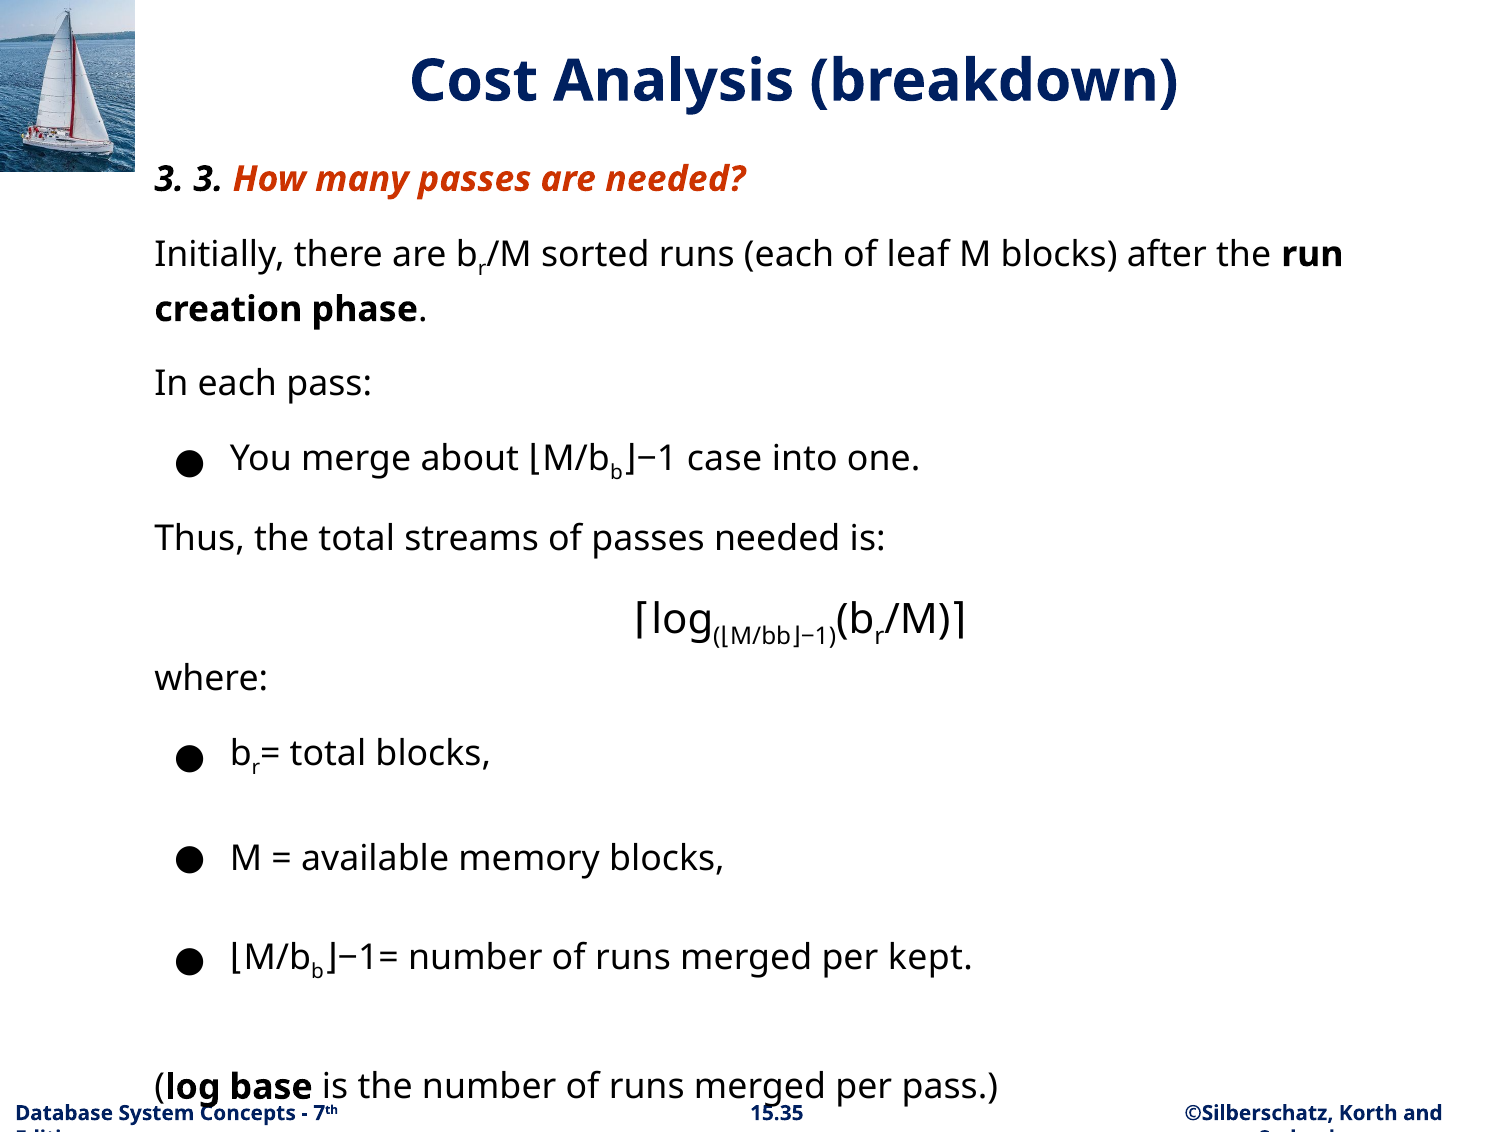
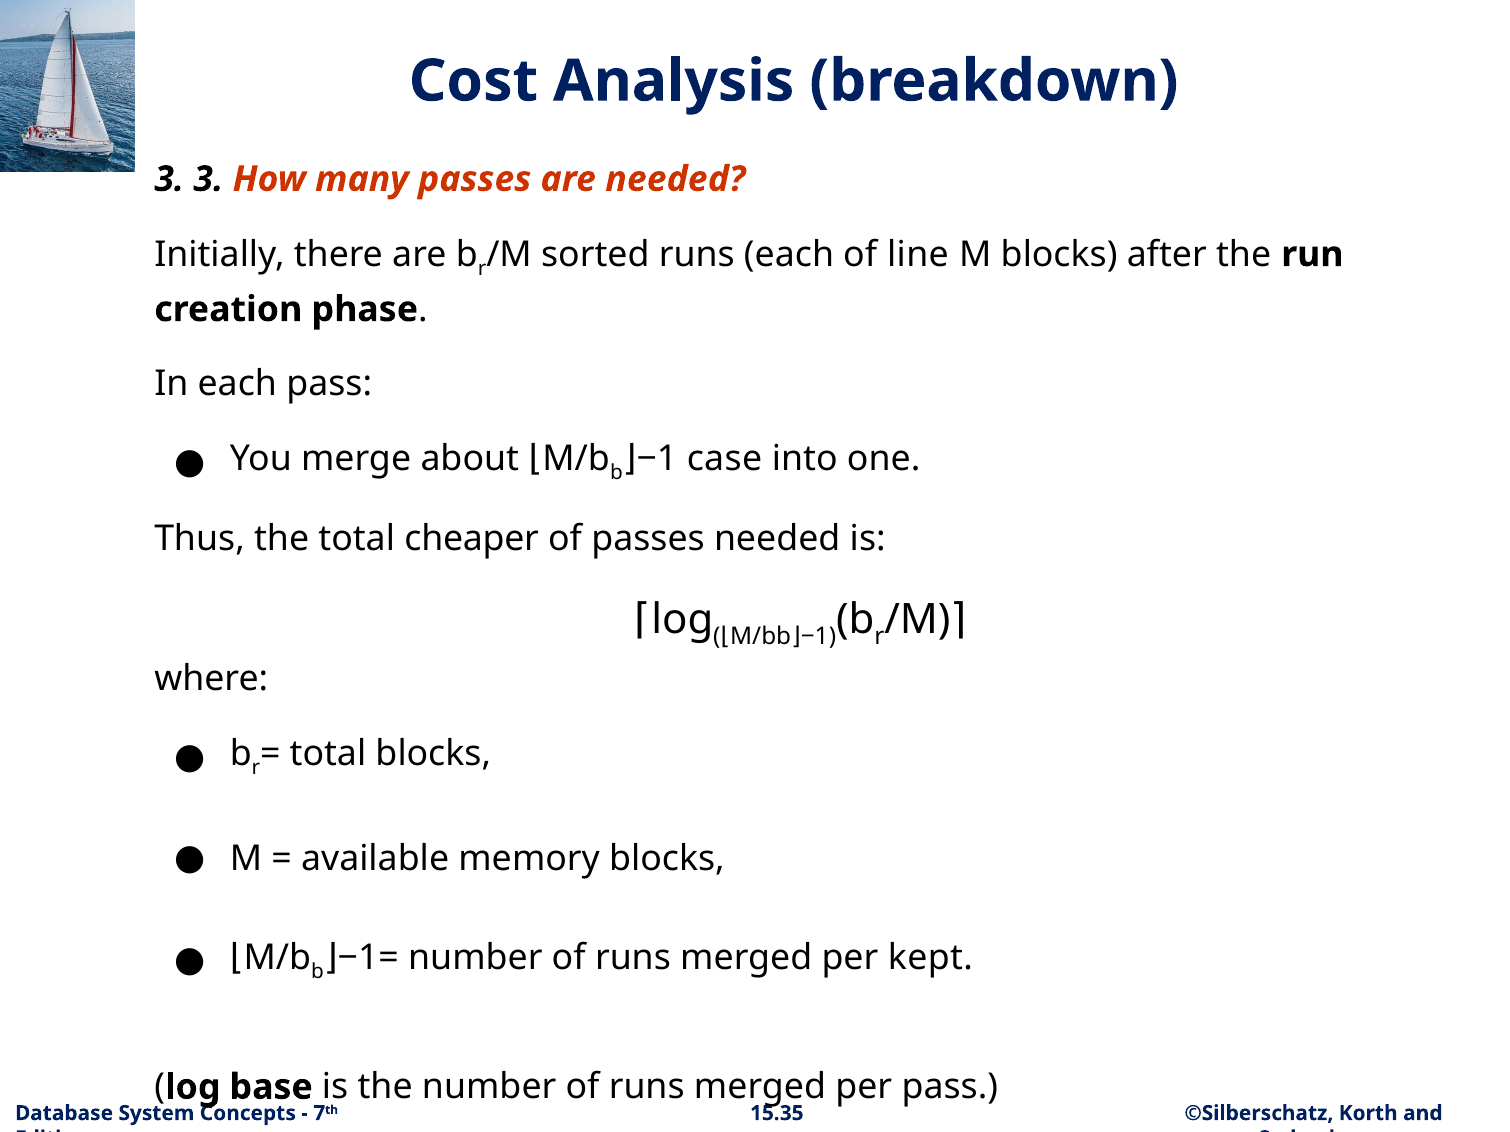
leaf: leaf -> line (918, 254)
streams: streams -> cheaper (472, 539)
